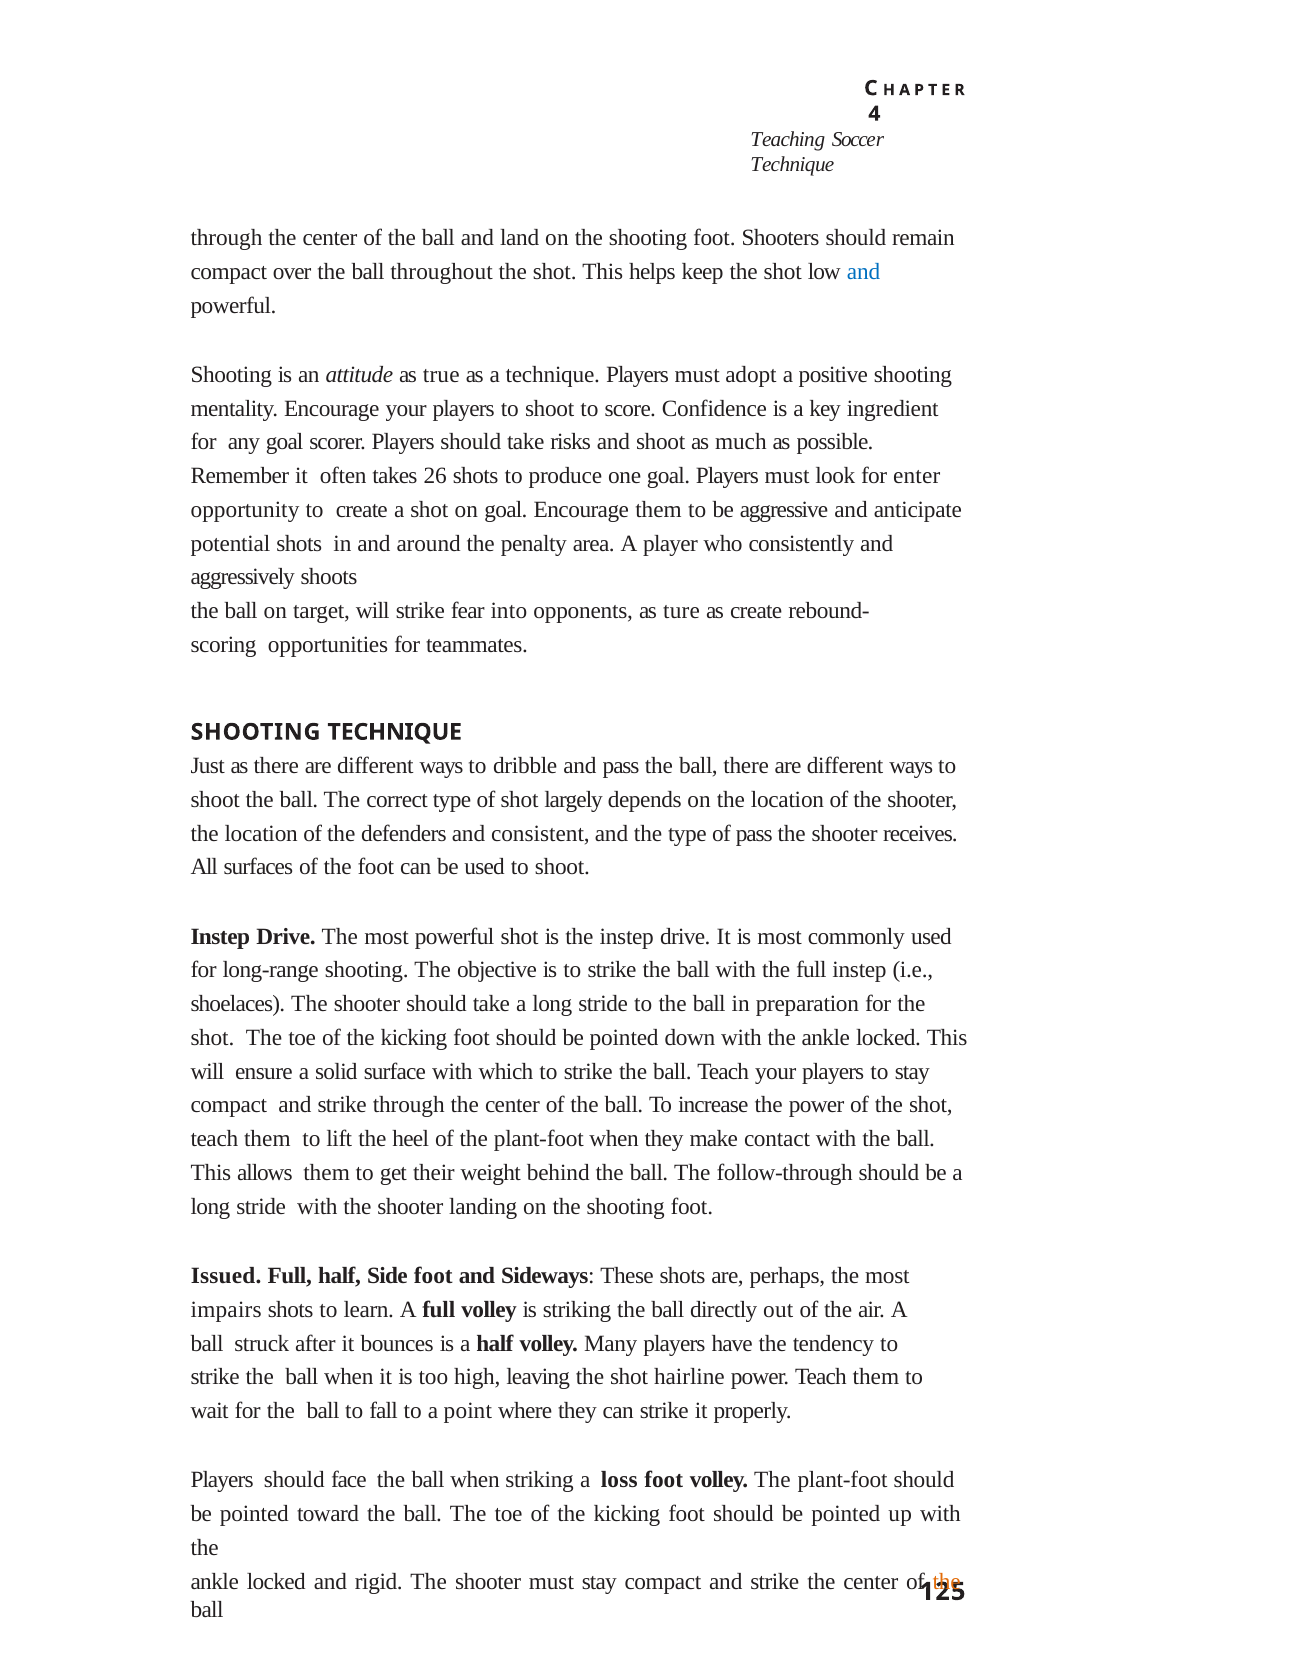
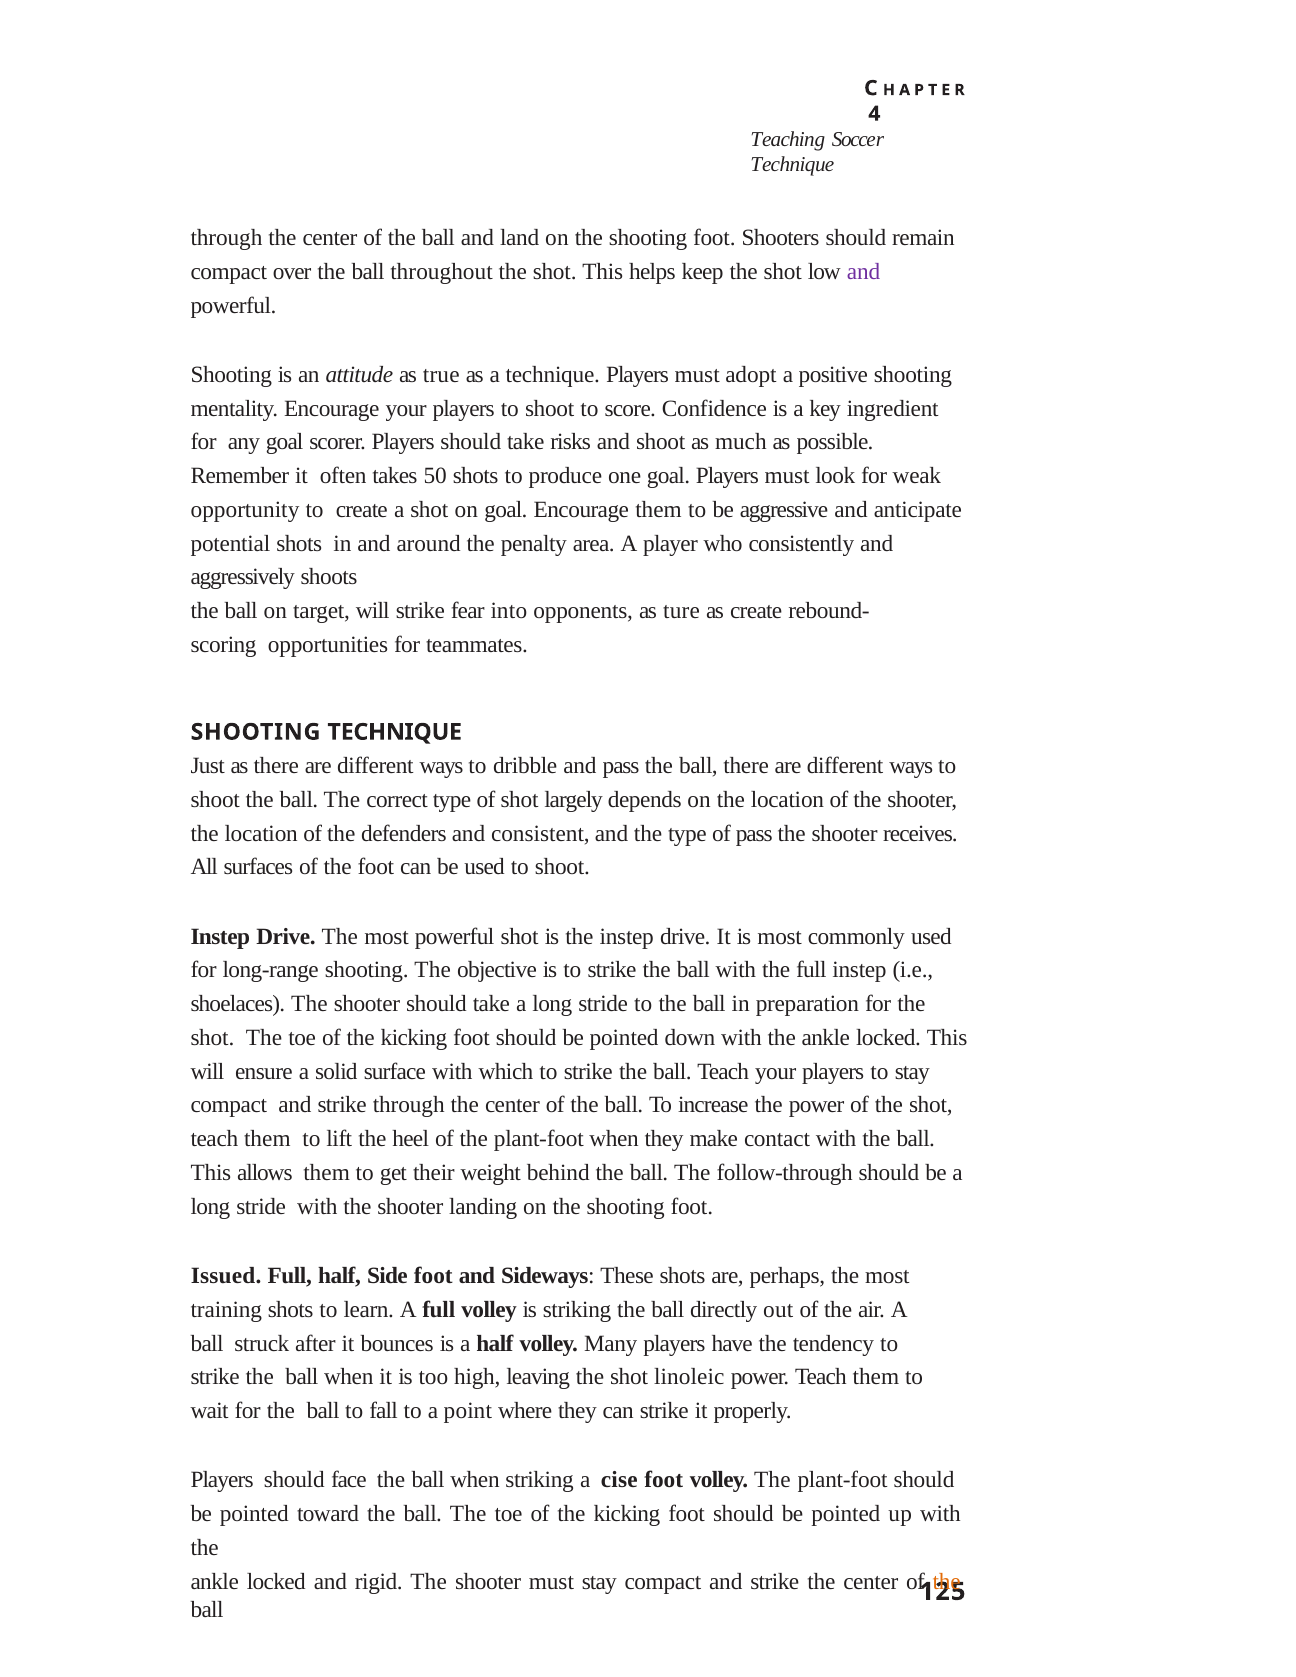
and colour: blue -> purple (863, 272)
26: 26 -> 50 (435, 476)
enter: enter -> weak (917, 476)
impairs: impairs -> training (226, 1310)
hairline: hairline -> linoleic (689, 1377)
loss: loss -> cise (619, 1480)
